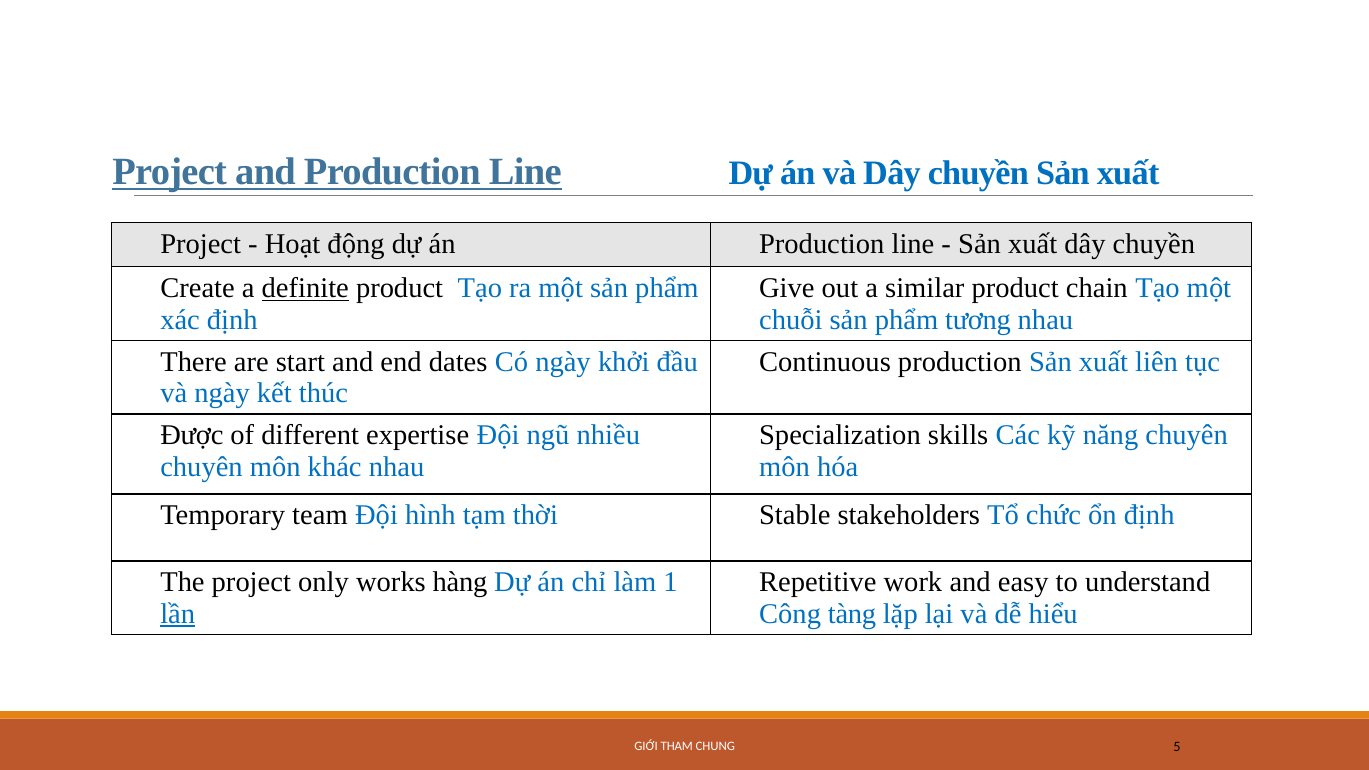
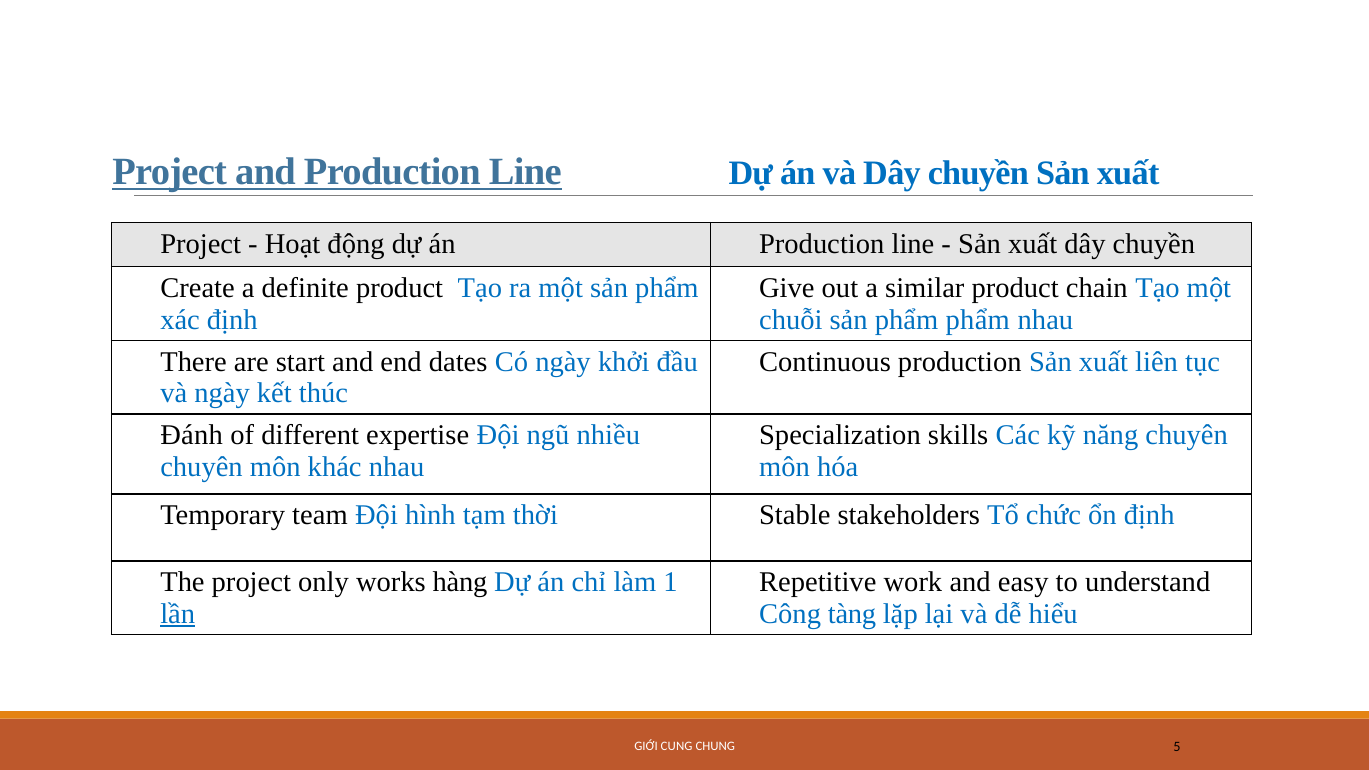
definite underline: present -> none (305, 288)
phẩm tương: tương -> phẩm (978, 320)
Được: Được -> Đánh (192, 435)
THAM: THAM -> CUNG (677, 747)
